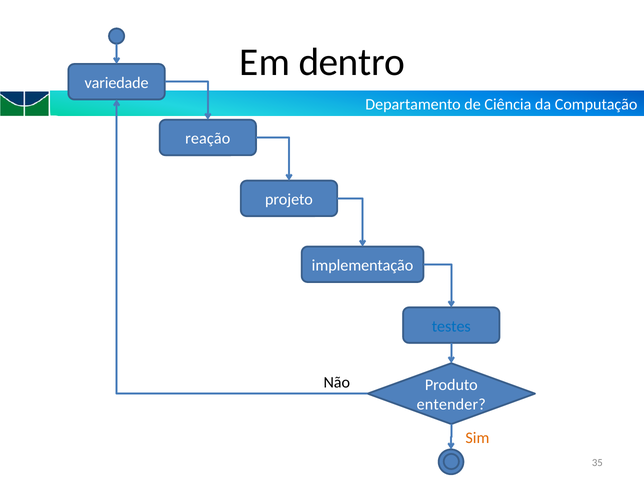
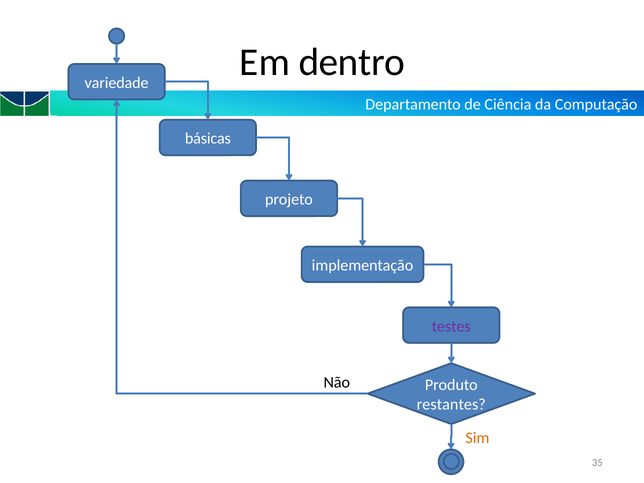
reação: reação -> básicas (208, 139)
testes colour: blue -> purple (451, 326)
entender: entender -> restantes (451, 404)
